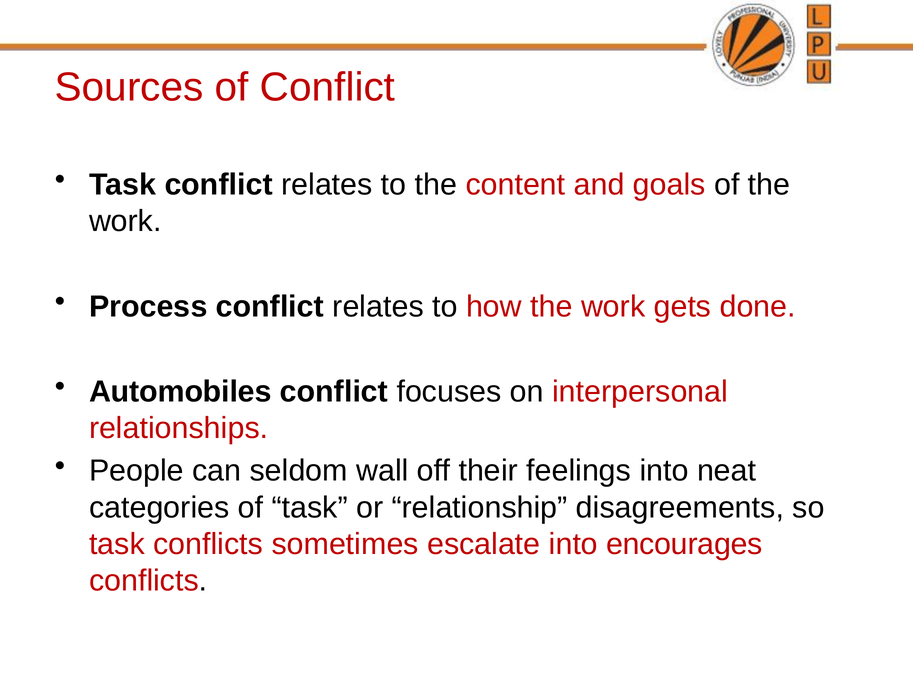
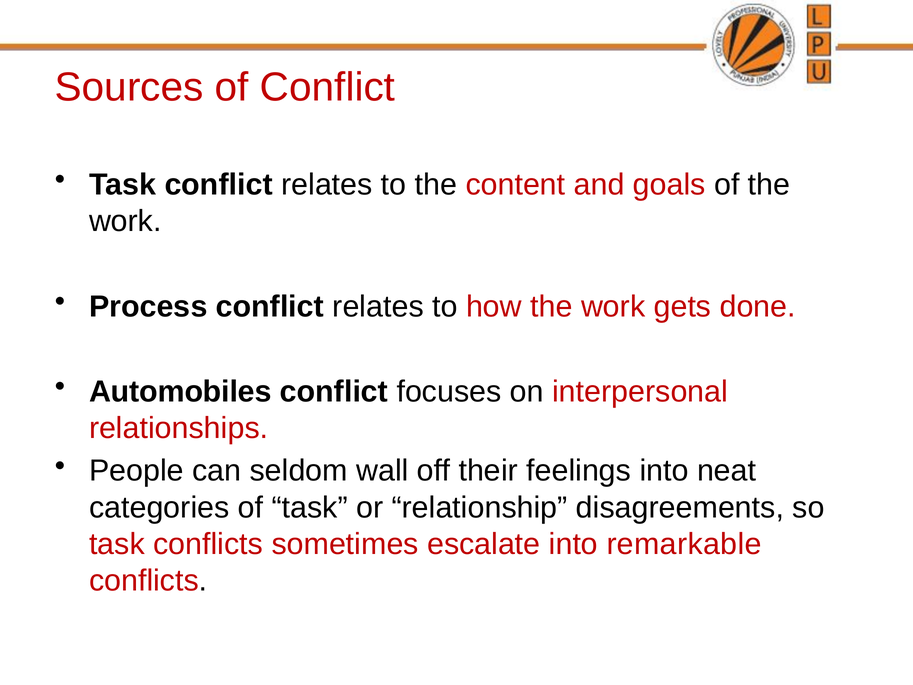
encourages: encourages -> remarkable (684, 544)
